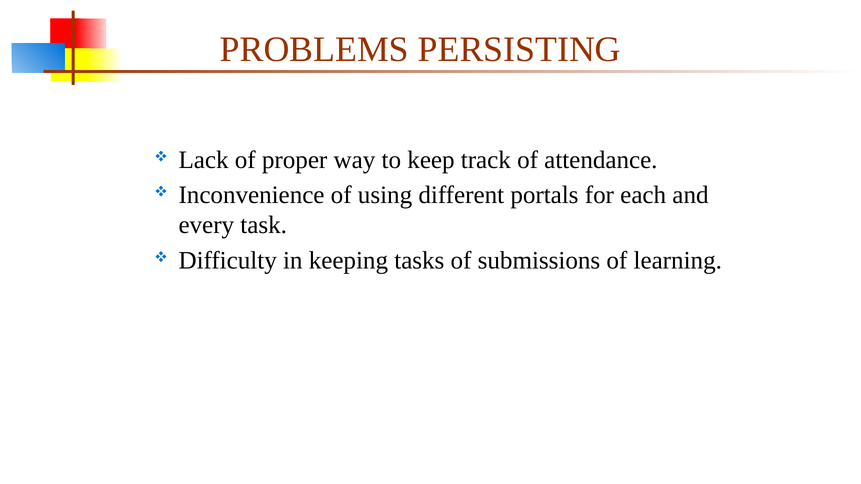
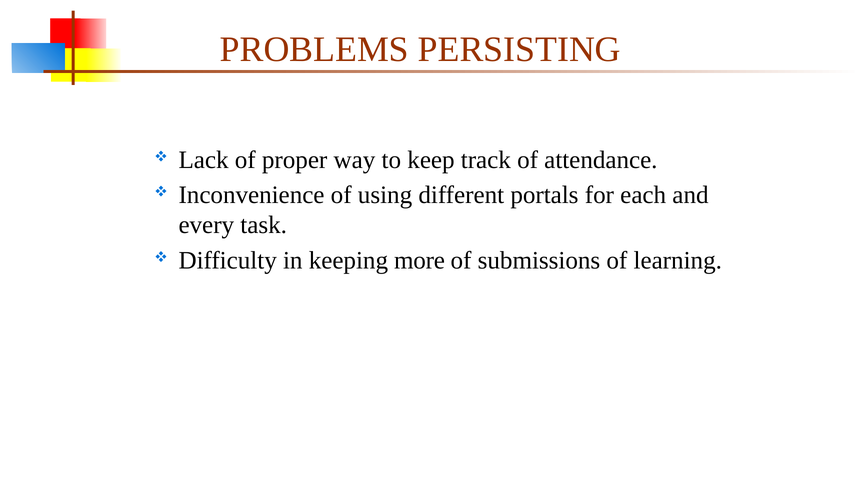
tasks: tasks -> more (419, 260)
